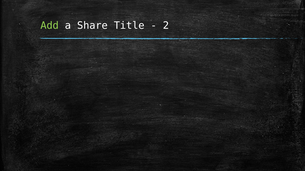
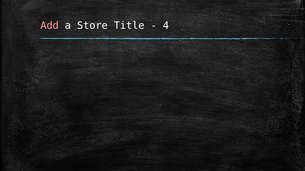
Add colour: light green -> pink (50, 26)
Share: Share -> Store (92, 26)
2: 2 -> 4 (166, 26)
